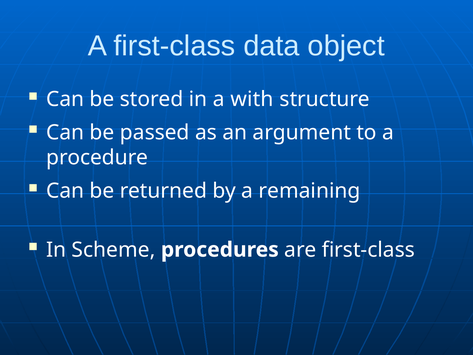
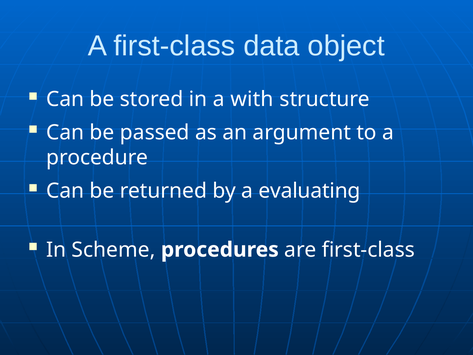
remaining: remaining -> evaluating (310, 191)
